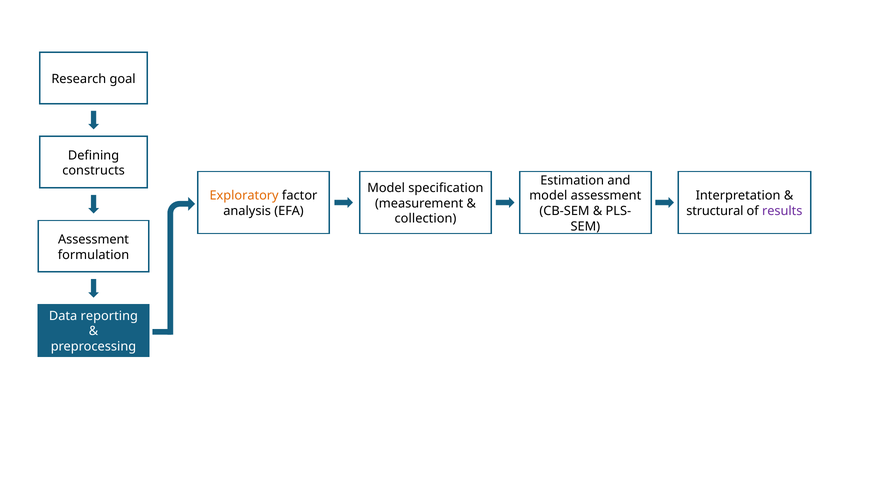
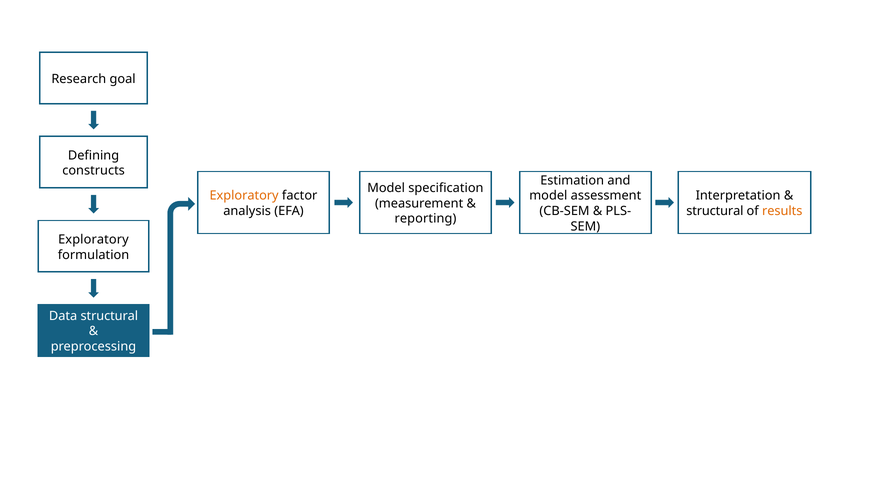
results colour: purple -> orange (782, 211)
collection: collection -> reporting (425, 219)
Assessment: Assessment -> Exploratory (93, 240)
Data reporting: reporting -> structural (109, 316)
